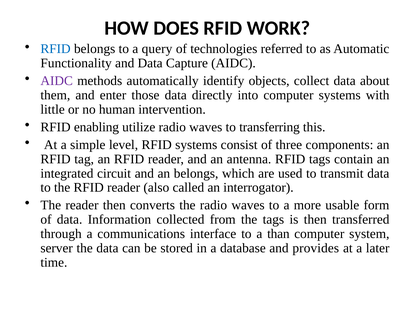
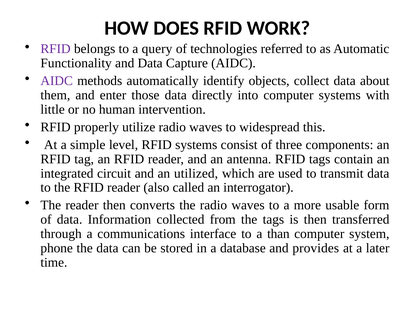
RFID colour: blue -> purple (56, 49)
enabling: enabling -> properly (96, 127)
transferring: transferring -> widespread (269, 127)
an belongs: belongs -> utilized (196, 173)
server: server -> phone (57, 248)
